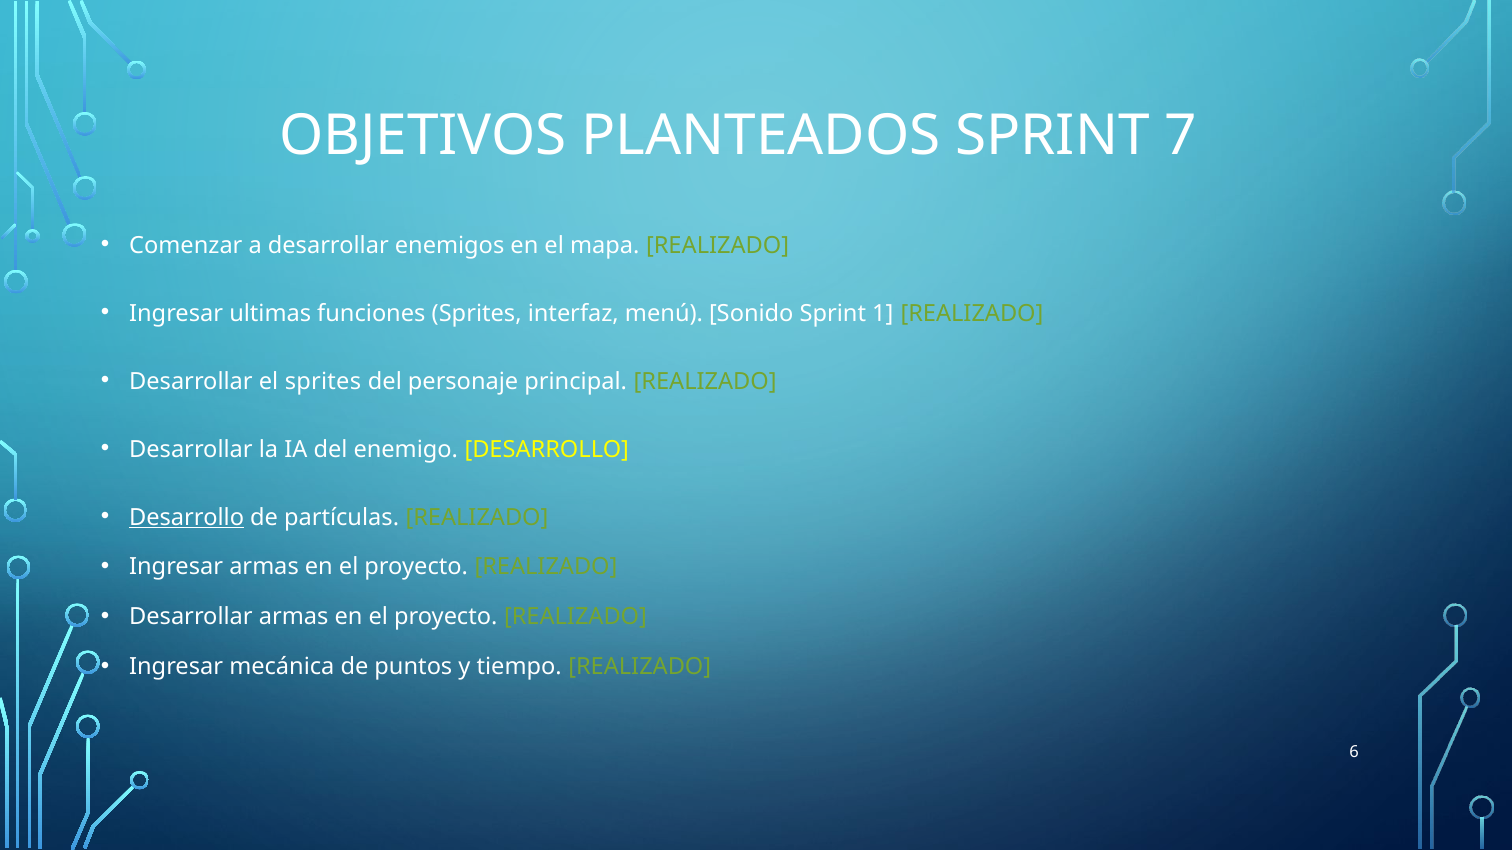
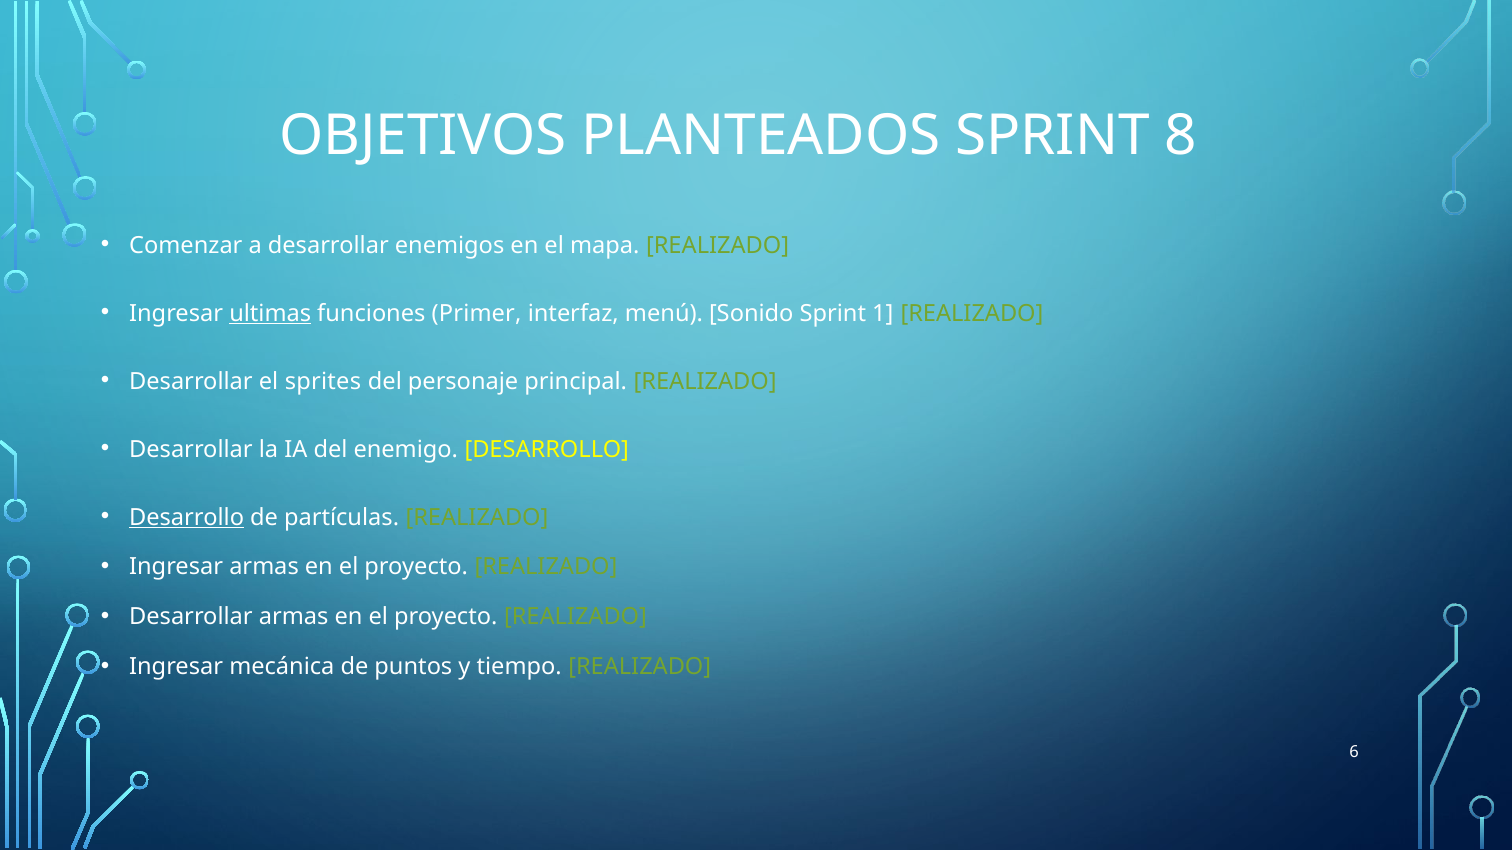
7: 7 -> 8 (1181, 136)
ultimas underline: none -> present (270, 313)
funciones Sprites: Sprites -> Primer (477, 313)
